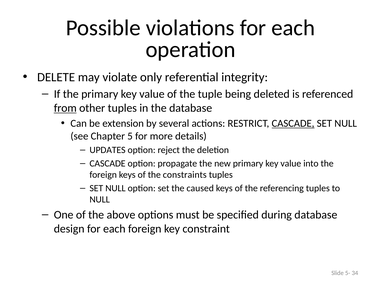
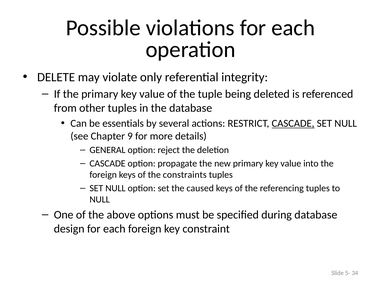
from underline: present -> none (65, 108)
extension: extension -> essentials (123, 123)
5: 5 -> 9 (130, 136)
UPDATES: UPDATES -> GENERAL (108, 150)
